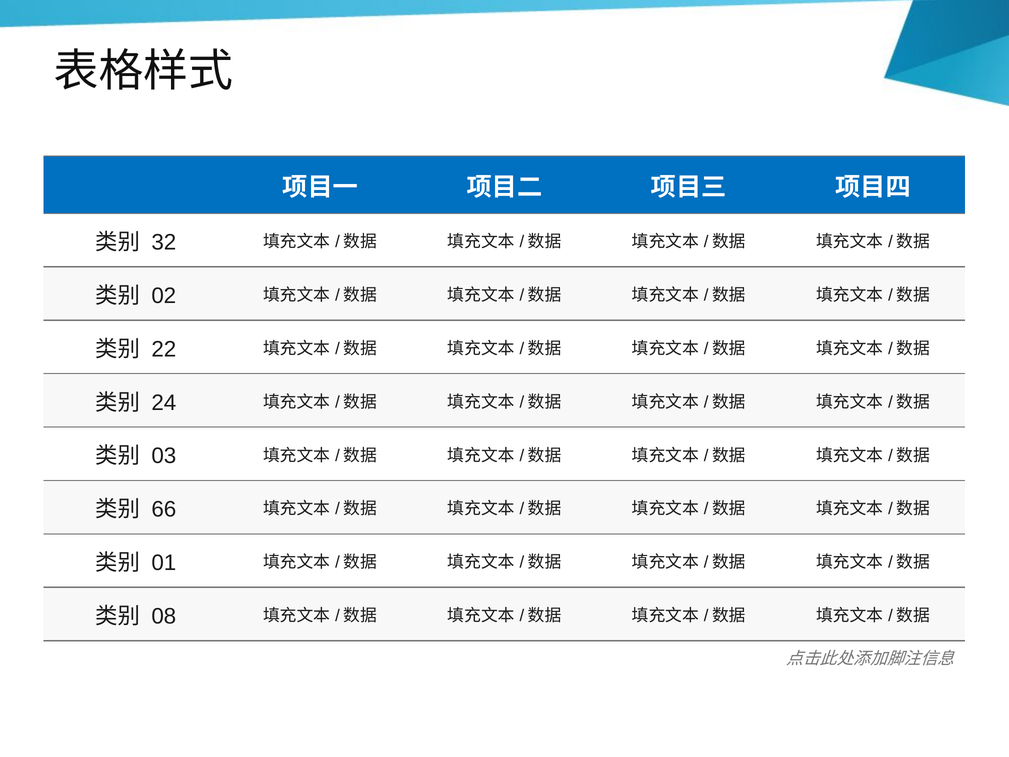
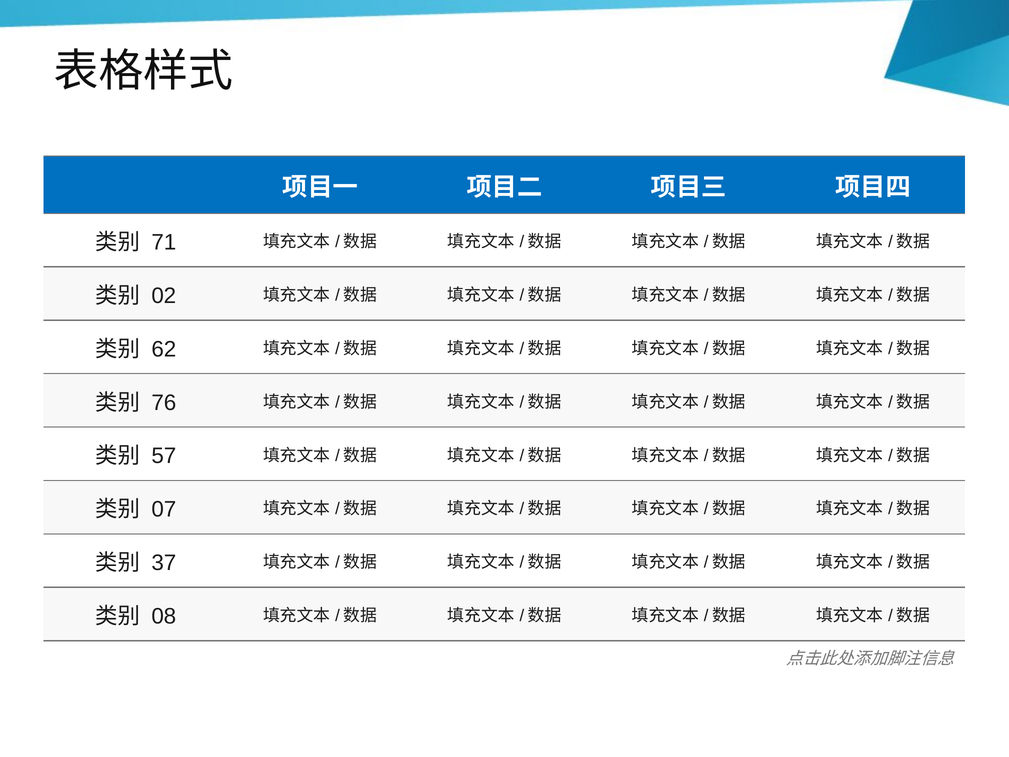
32: 32 -> 71 (164, 242)
22: 22 -> 62 (164, 349)
24: 24 -> 76 (164, 403)
03: 03 -> 57 (164, 456)
66: 66 -> 07 (164, 509)
01: 01 -> 37 (164, 563)
